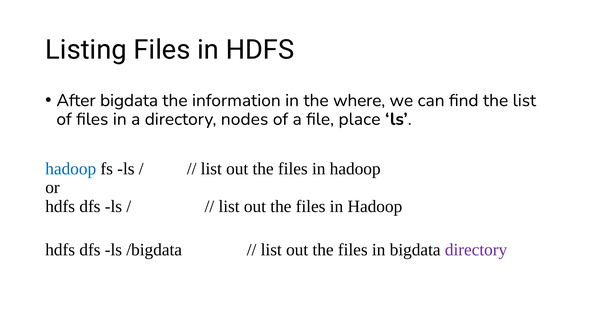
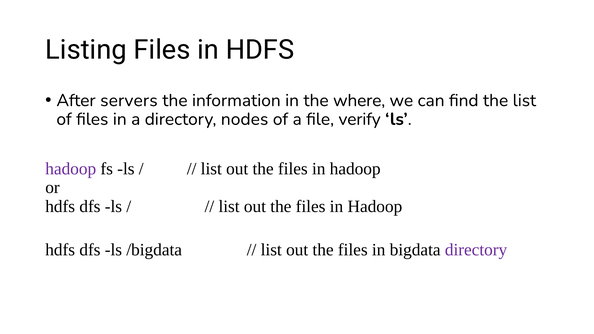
After bigdata: bigdata -> servers (129, 100)
place: place -> verify (360, 119)
hadoop colour: blue -> purple (71, 169)
